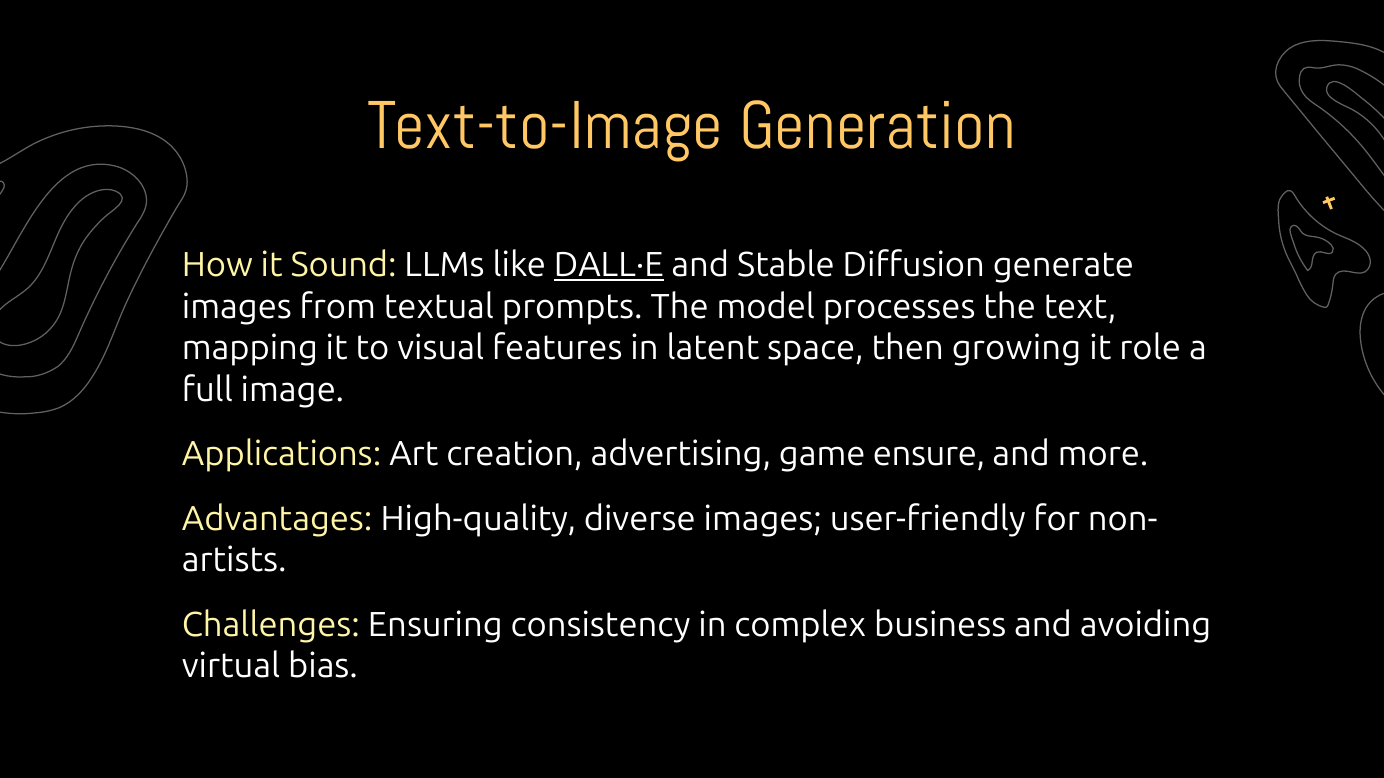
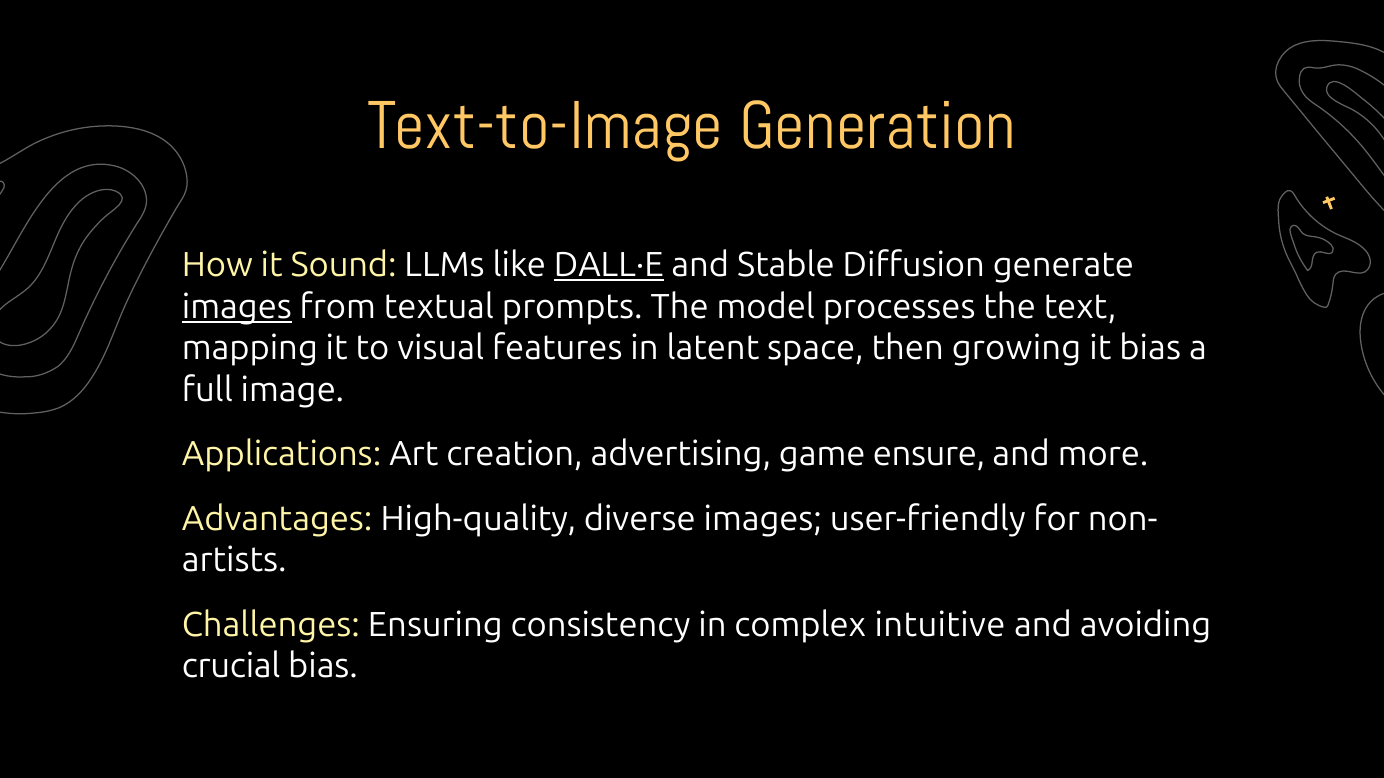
images underline: none -> present (237, 307)
it role: role -> bias (1150, 349)
business: business -> intuitive (940, 625)
virtual: virtual -> crucial (231, 667)
